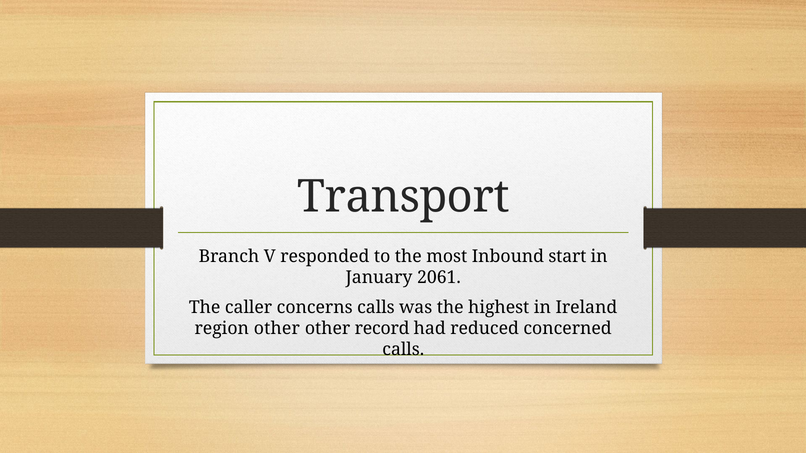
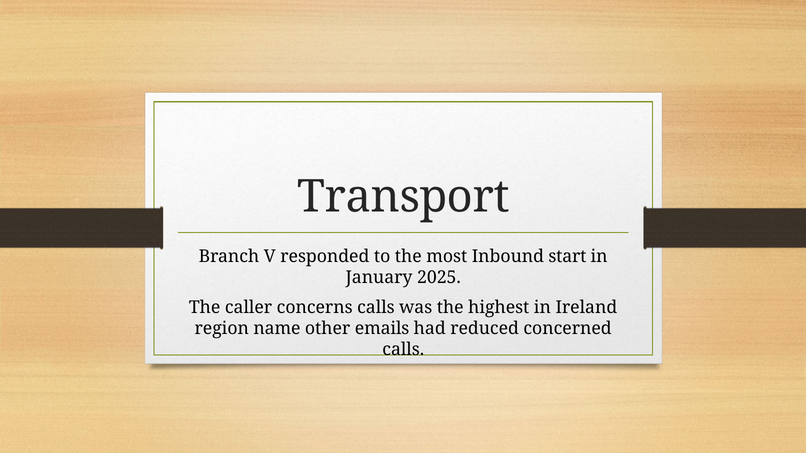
2061: 2061 -> 2025 (439, 278)
region other: other -> name (277, 329)
record: record -> emails (382, 329)
